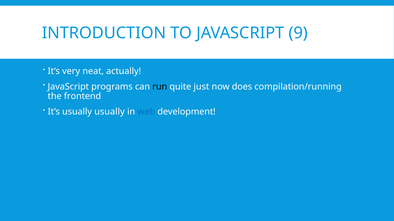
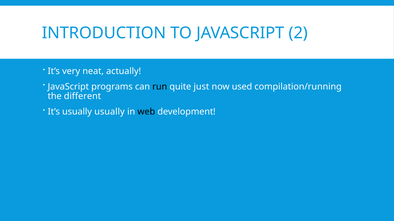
9: 9 -> 2 (298, 33)
does: does -> used (242, 87)
frontend: frontend -> different (82, 97)
web colour: blue -> black (146, 112)
